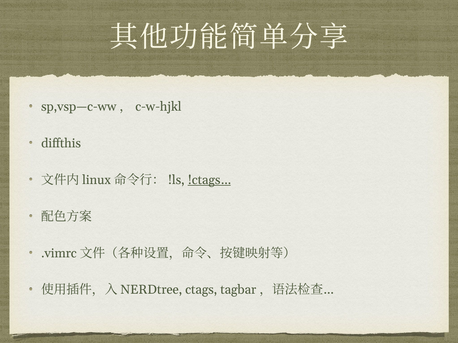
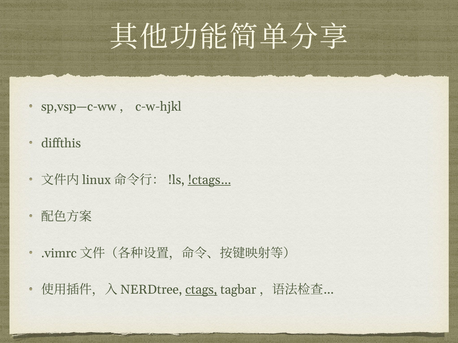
ctags underline: none -> present (201, 290)
